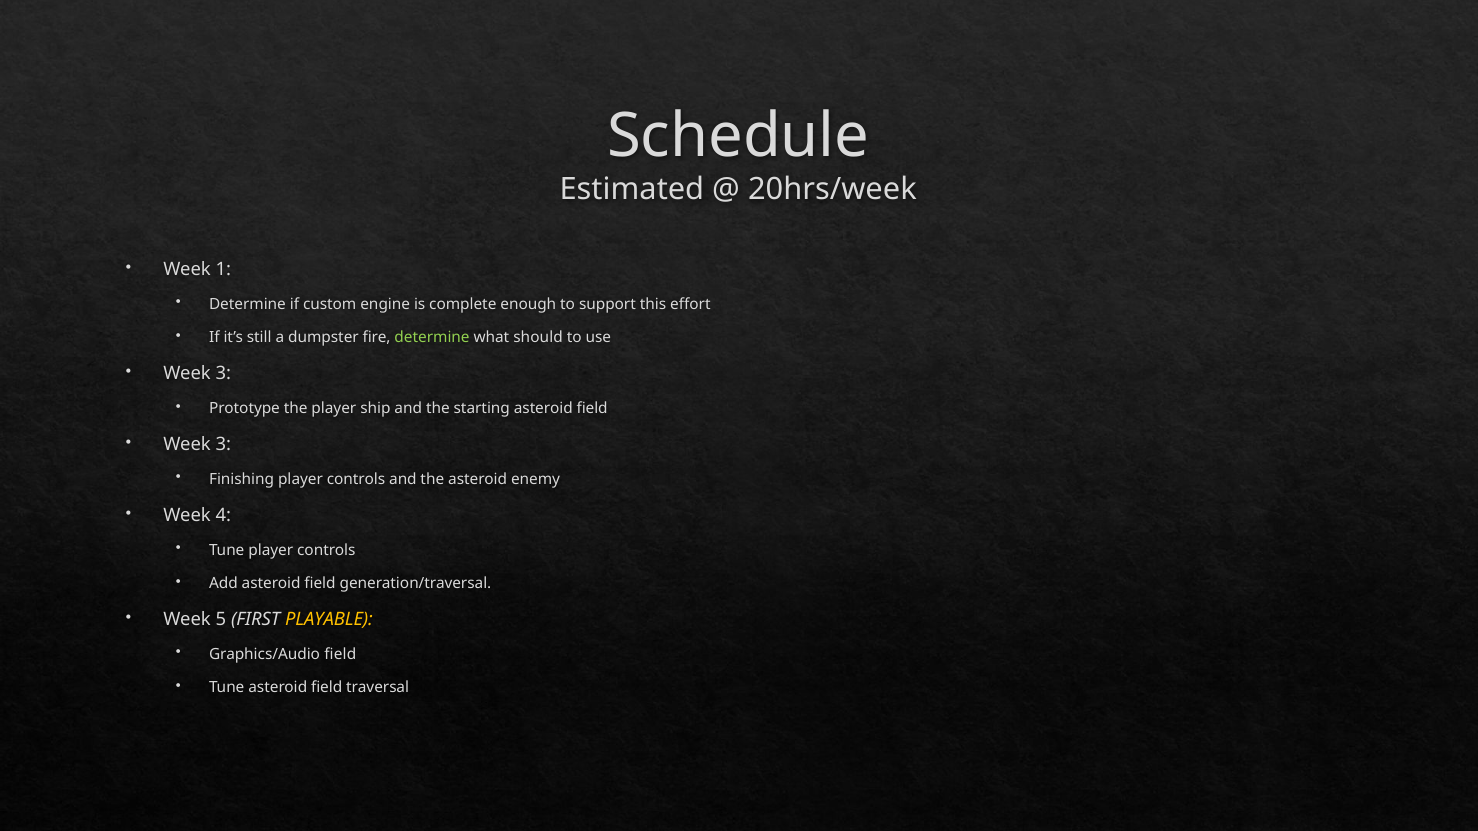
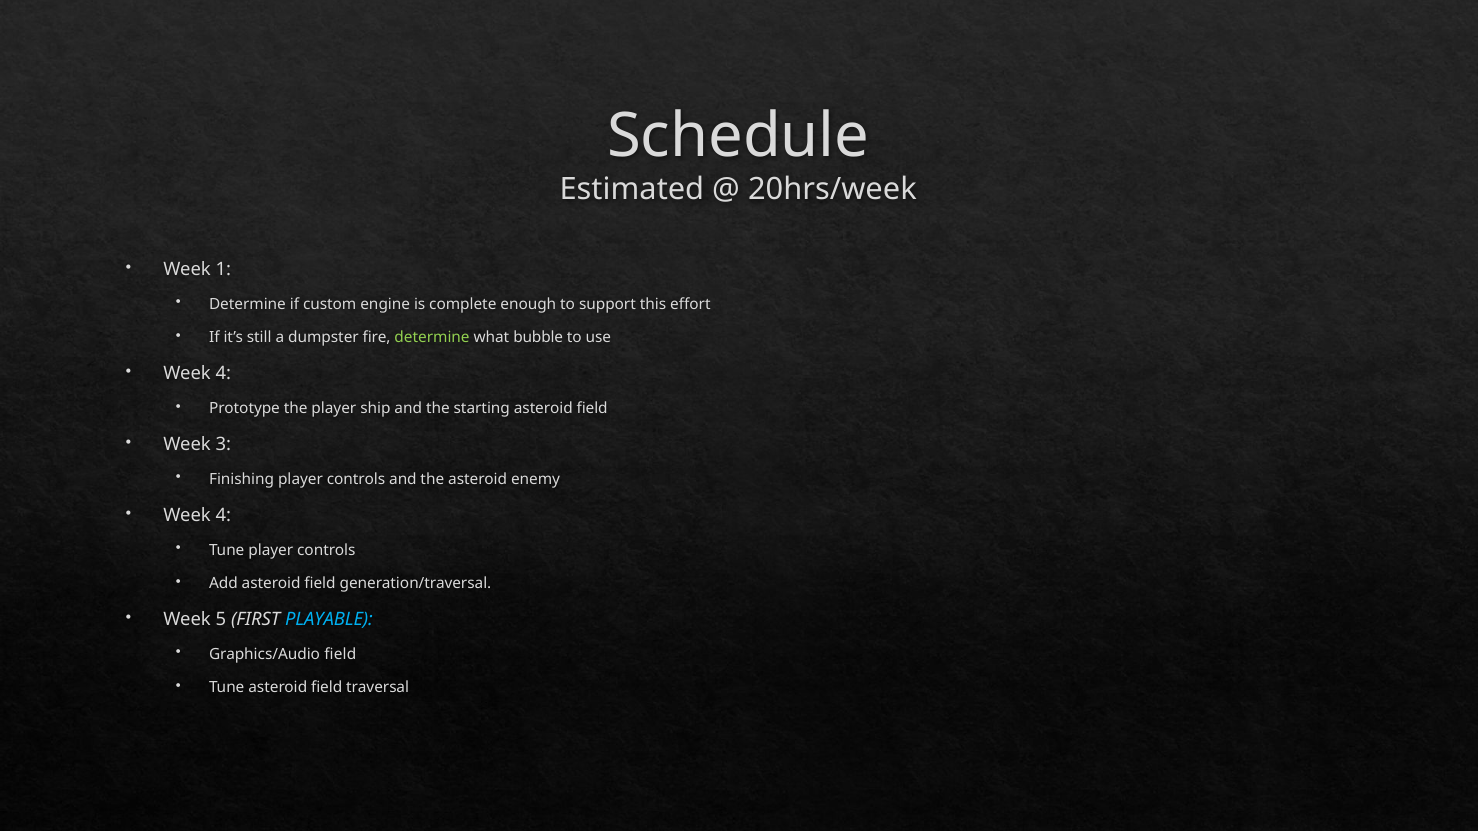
should: should -> bubble (538, 338)
3: 3 -> 4 (223, 374)
PLAYABLE colour: yellow -> light blue (329, 620)
